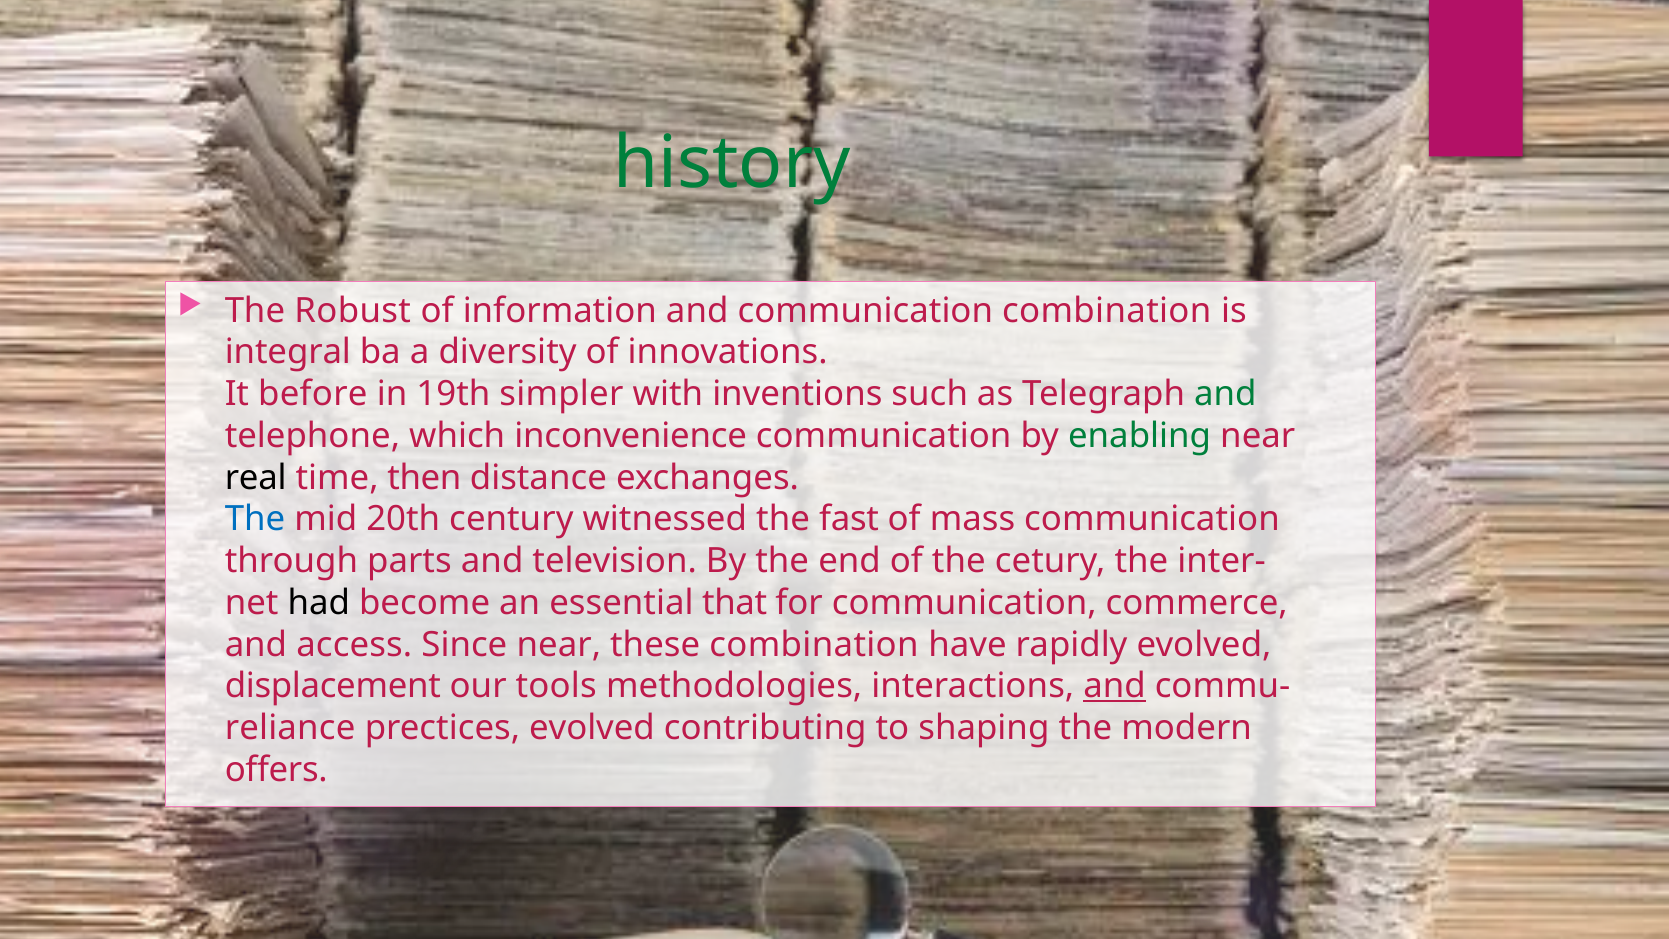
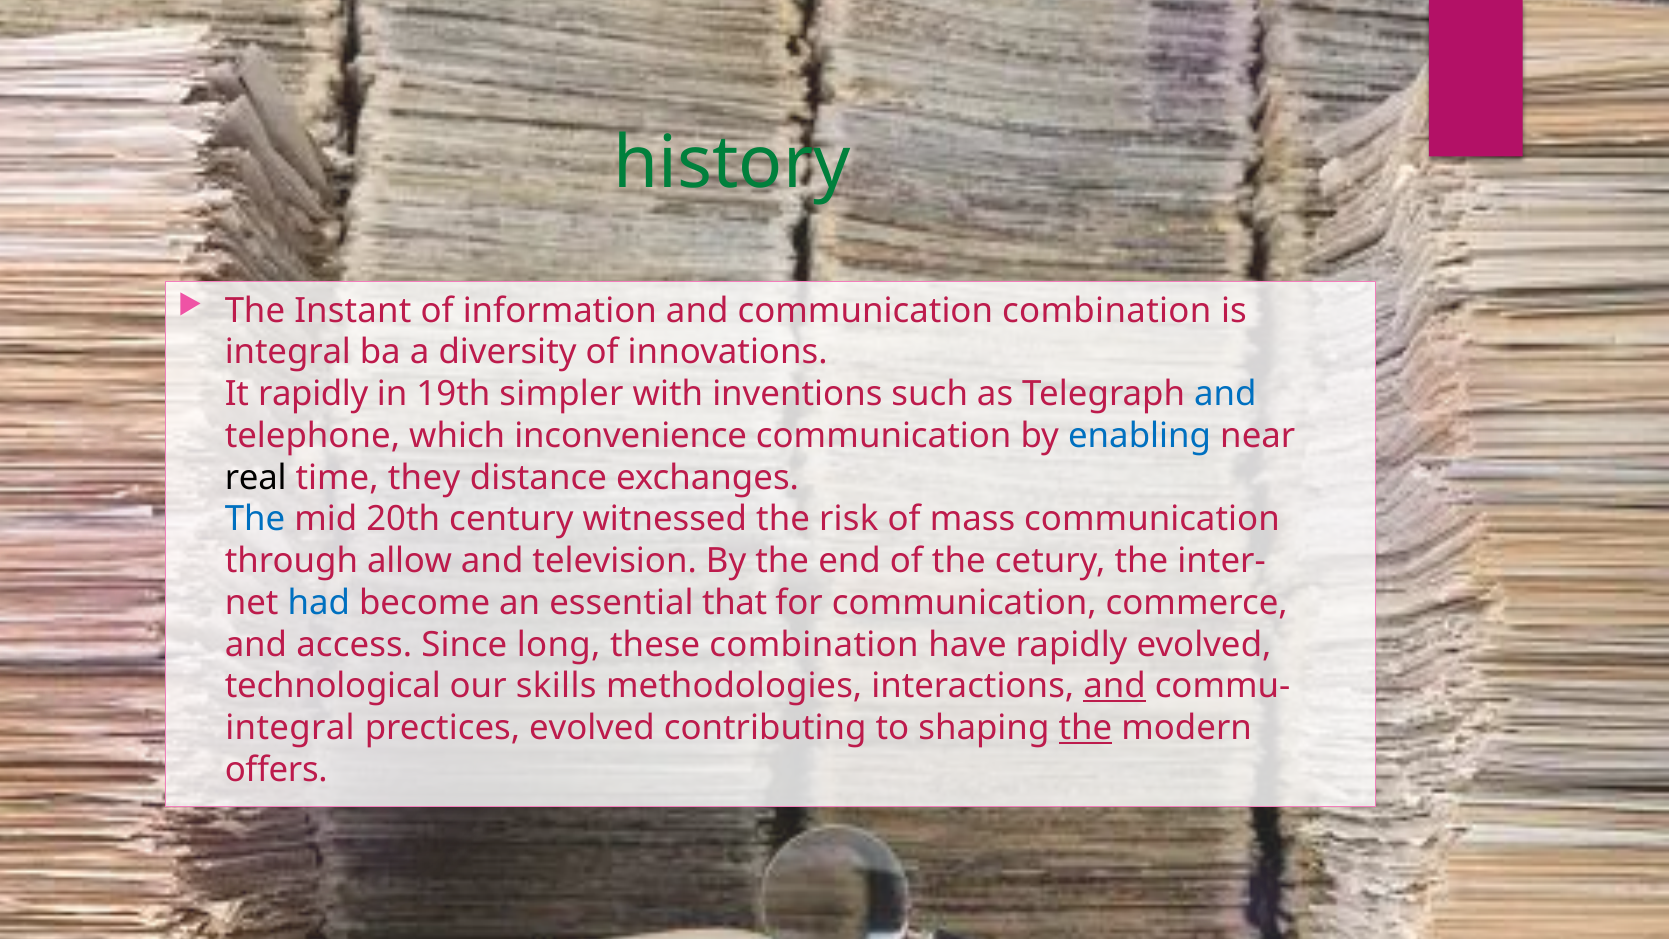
Robust: Robust -> Instant (353, 311)
It before: before -> rapidly (313, 394)
and colour: green -> blue (1225, 394)
enabling colour: green -> blue (1140, 436)
then: then -> they (424, 478)
fast: fast -> risk (849, 519)
parts: parts -> allow (410, 561)
had colour: black -> blue (319, 603)
Since near: near -> long (559, 645)
displacement: displacement -> technological (333, 686)
tools: tools -> skills (556, 686)
reliance: reliance -> integral (290, 728)
the underline: none -> present (1085, 728)
